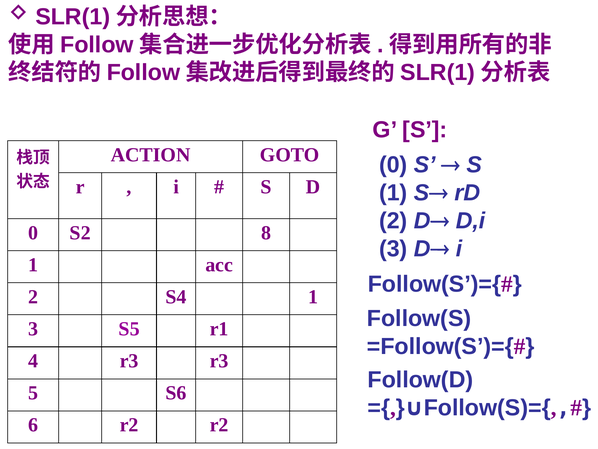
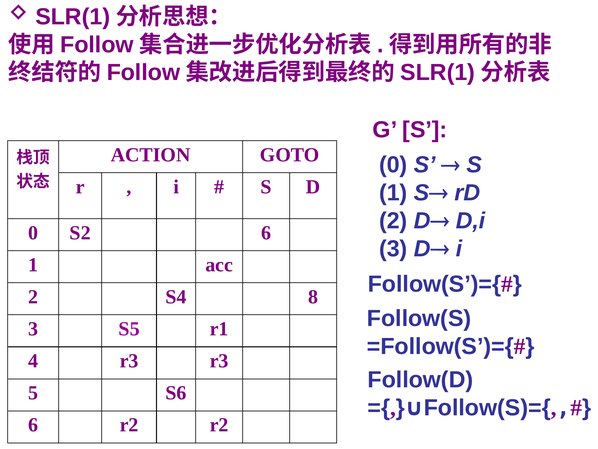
S2 8: 8 -> 6 (266, 233)
S4 1: 1 -> 8 (313, 297)
